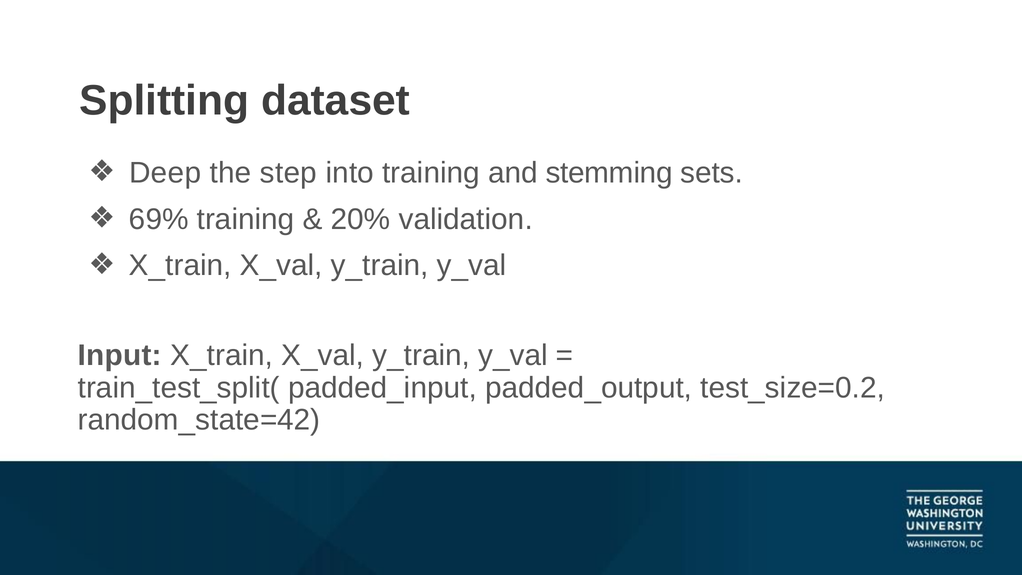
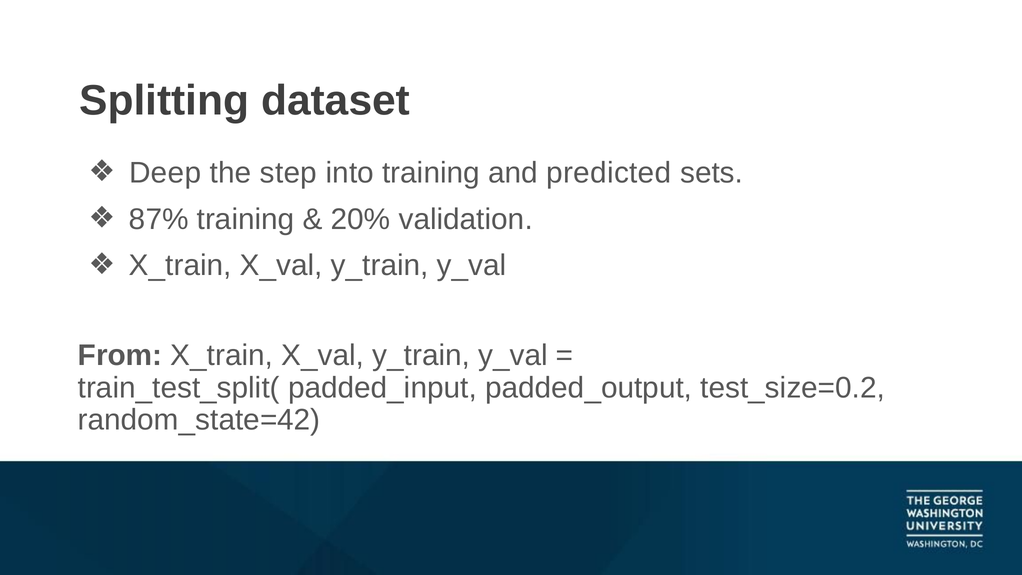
stemming: stemming -> predicted (609, 173)
69%: 69% -> 87% (159, 219)
Input: Input -> From (120, 355)
